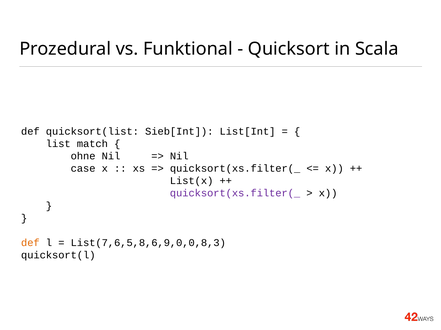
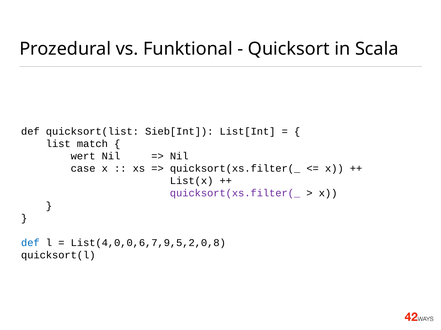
ohne: ohne -> wert (83, 156)
def colour: orange -> blue (30, 243)
List(7,6,5,8,6,9,0,0,8,3: List(7,6,5,8,6,9,0,0,8,3 -> List(4,0,0,6,7,9,5,2,0,8 (148, 243)
